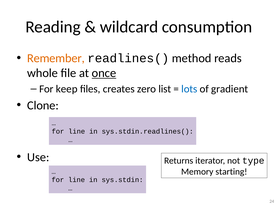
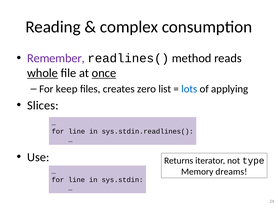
wildcard: wildcard -> complex (129, 27)
Remember colour: orange -> purple (56, 58)
whole underline: none -> present (43, 73)
gradient: gradient -> applying (230, 89)
Clone: Clone -> Slices (43, 106)
starting: starting -> dreams (231, 172)
